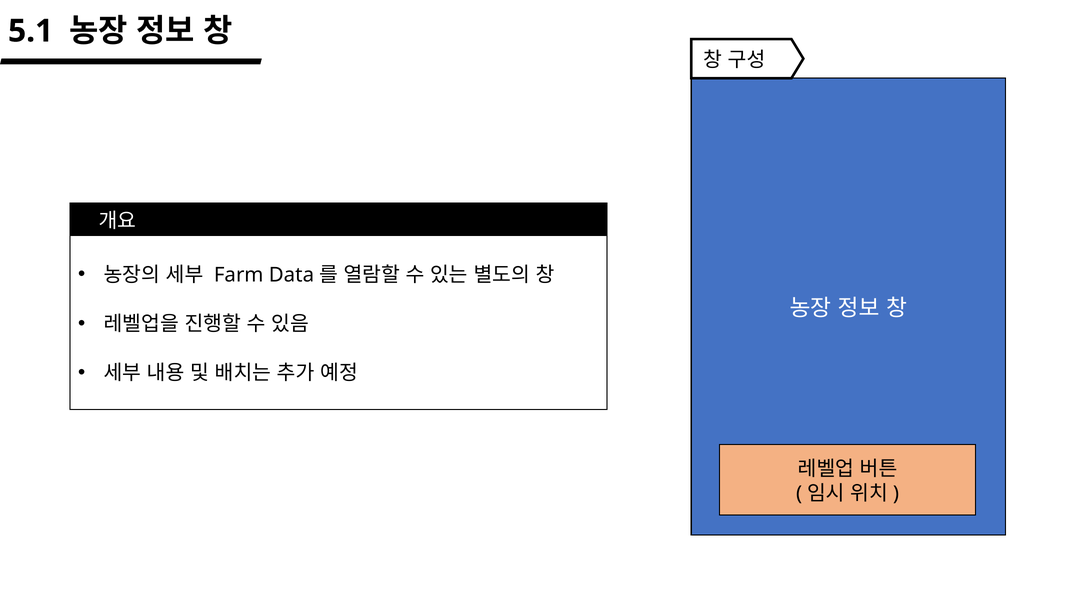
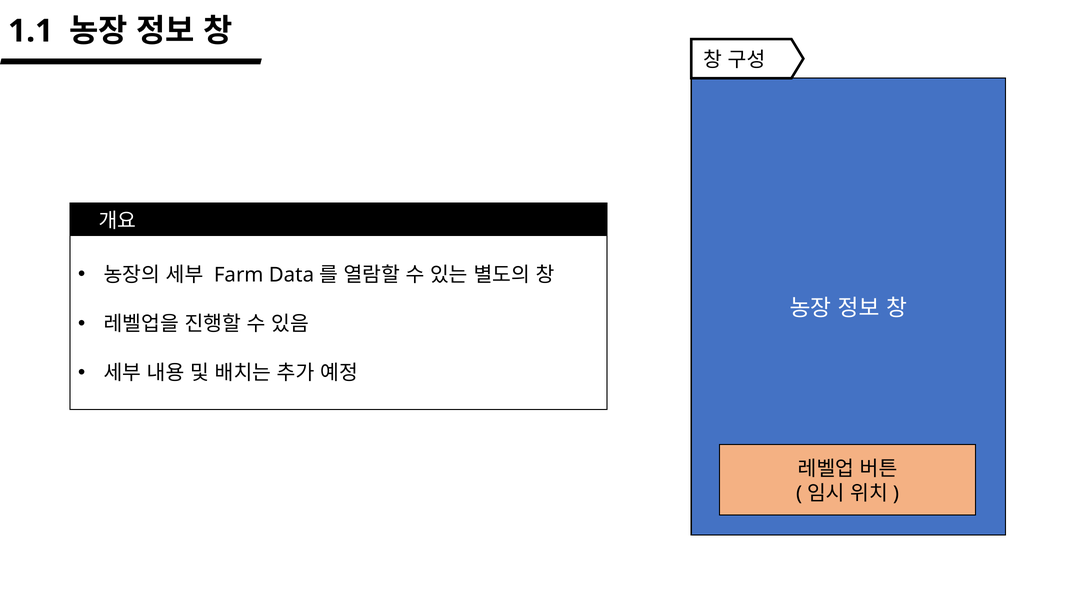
5.1: 5.1 -> 1.1 (31, 31)
